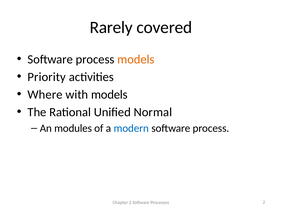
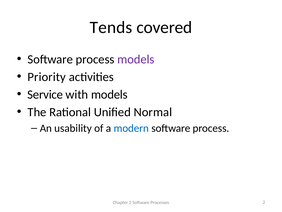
Rarely: Rarely -> Tends (111, 27)
models colour: orange -> purple (136, 59)
Where: Where -> Service (45, 94)
modules: modules -> usability (73, 128)
